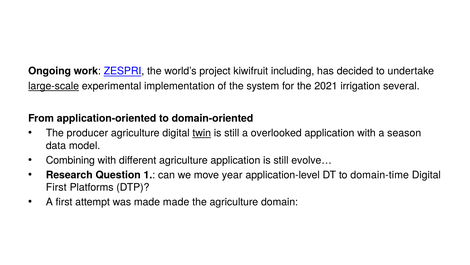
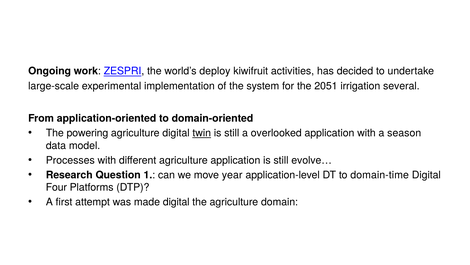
project: project -> deploy (215, 71)
including: including -> activities (293, 71)
large-scale underline: present -> none (54, 86)
2021: 2021 -> 2051 (326, 86)
producer: producer -> powering (87, 133)
Combining: Combining -> Processes (70, 160)
First: First -> Four (56, 187)
made made: made -> digital (176, 202)
